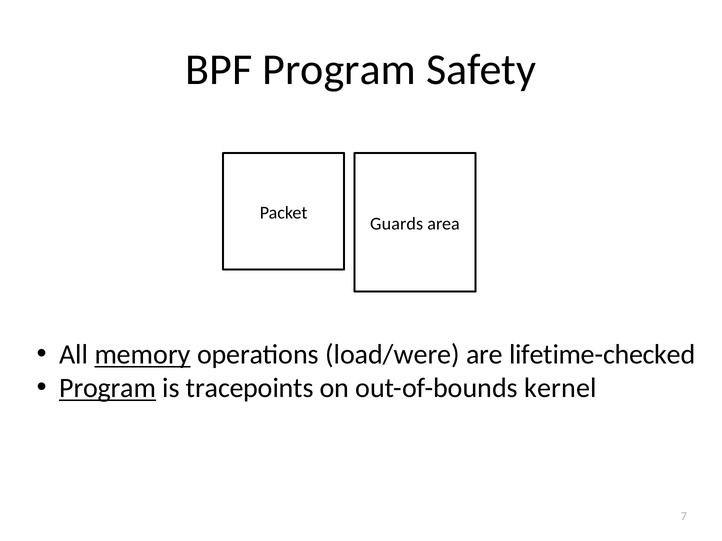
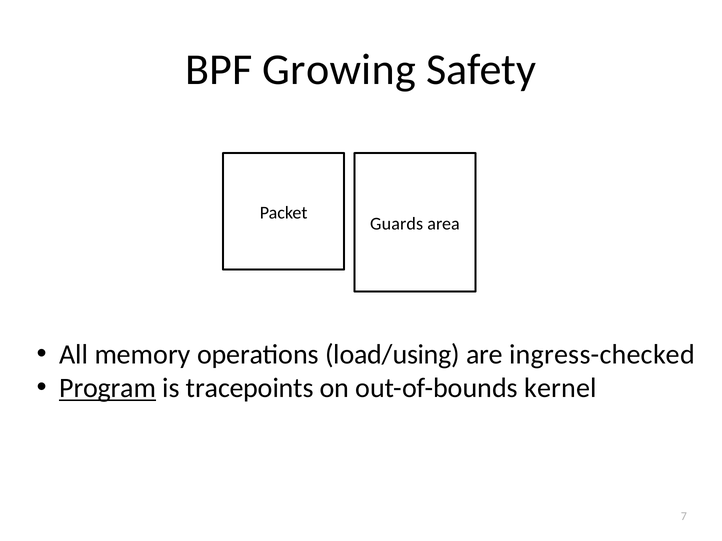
BPF Program: Program -> Growing (339, 70)
memory underline: present -> none (143, 355)
load/were: load/were -> load/using (393, 355)
lifetime-checked: lifetime-checked -> ingress-checked (602, 355)
